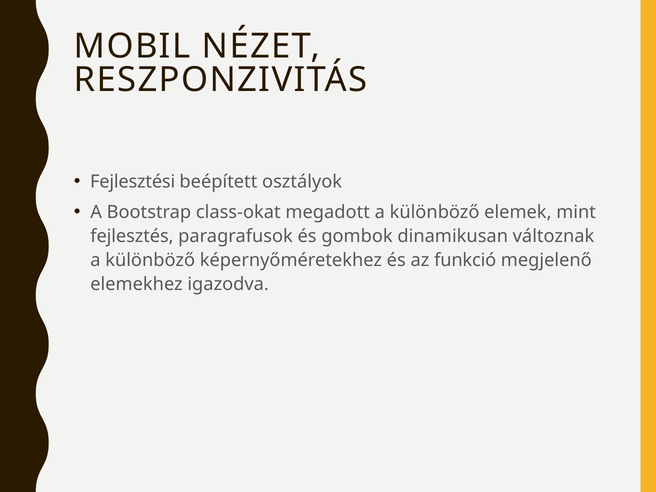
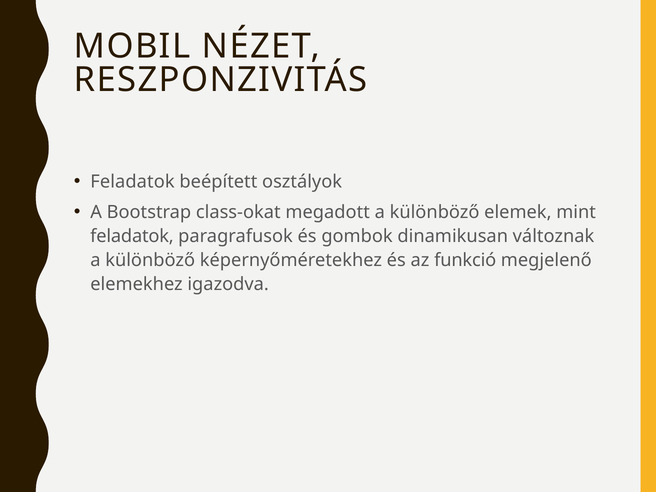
Fejlesztési: Fejlesztési -> Feladatok (132, 182)
fejlesztés: fejlesztés -> feladatok (132, 236)
